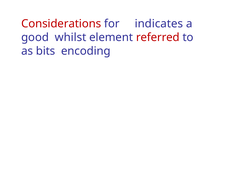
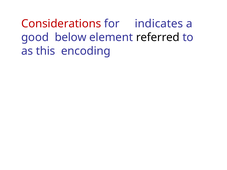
whilst: whilst -> below (71, 37)
referred colour: red -> black (158, 37)
bits: bits -> this (46, 51)
